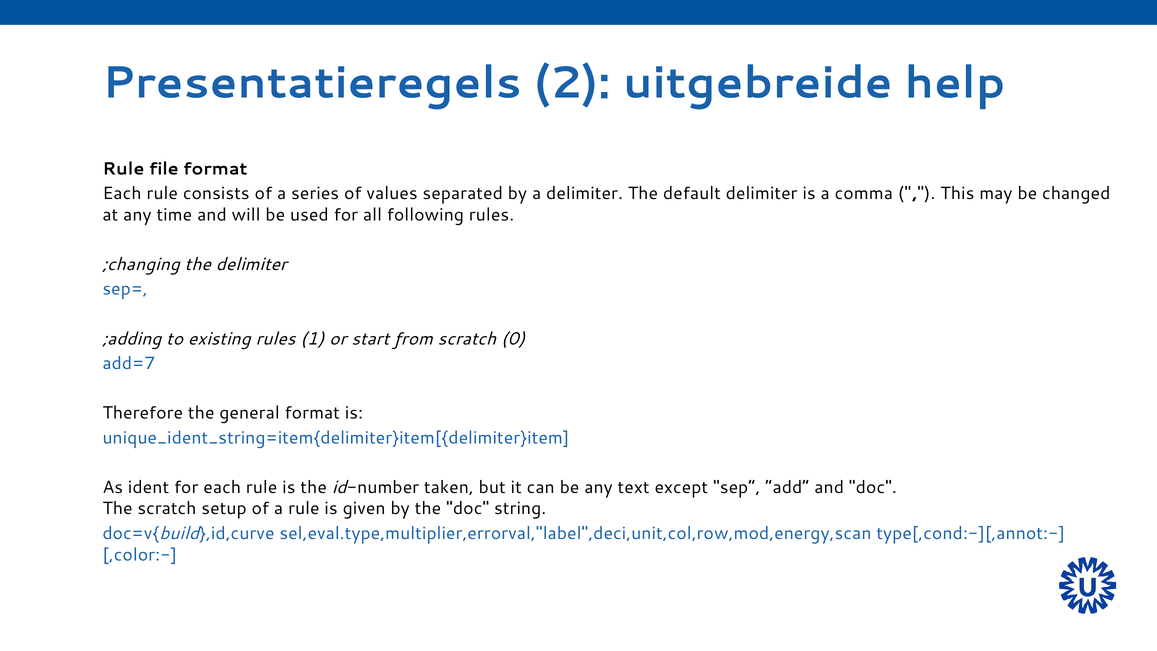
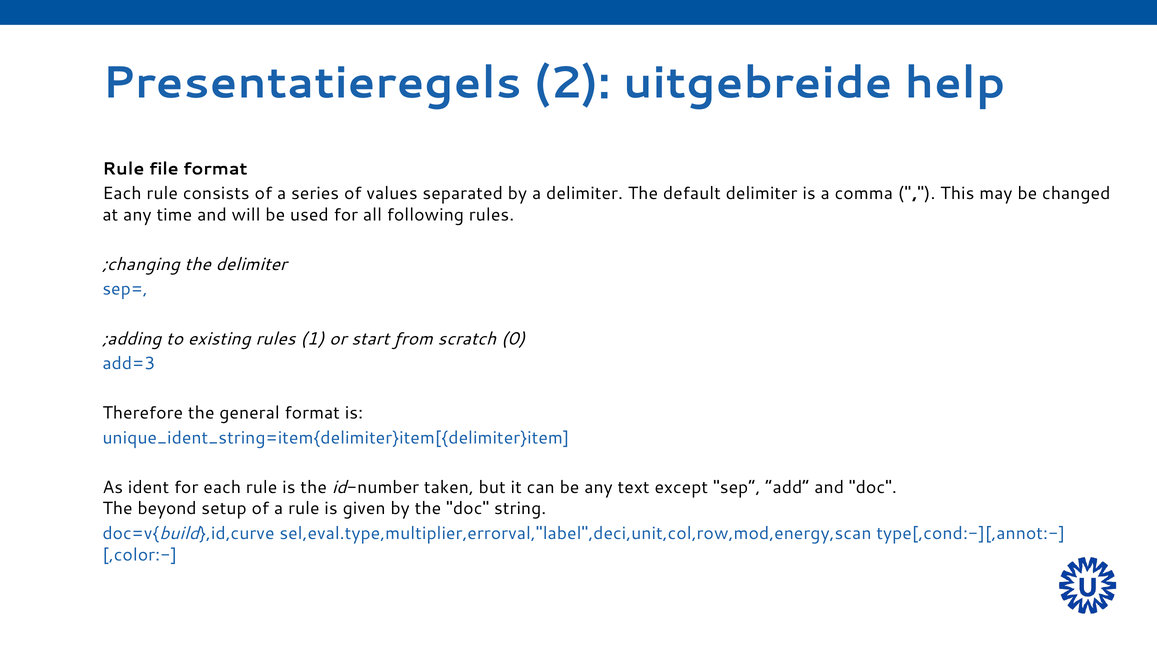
add=7: add=7 -> add=3 (129, 363)
The scratch: scratch -> beyond (167, 509)
